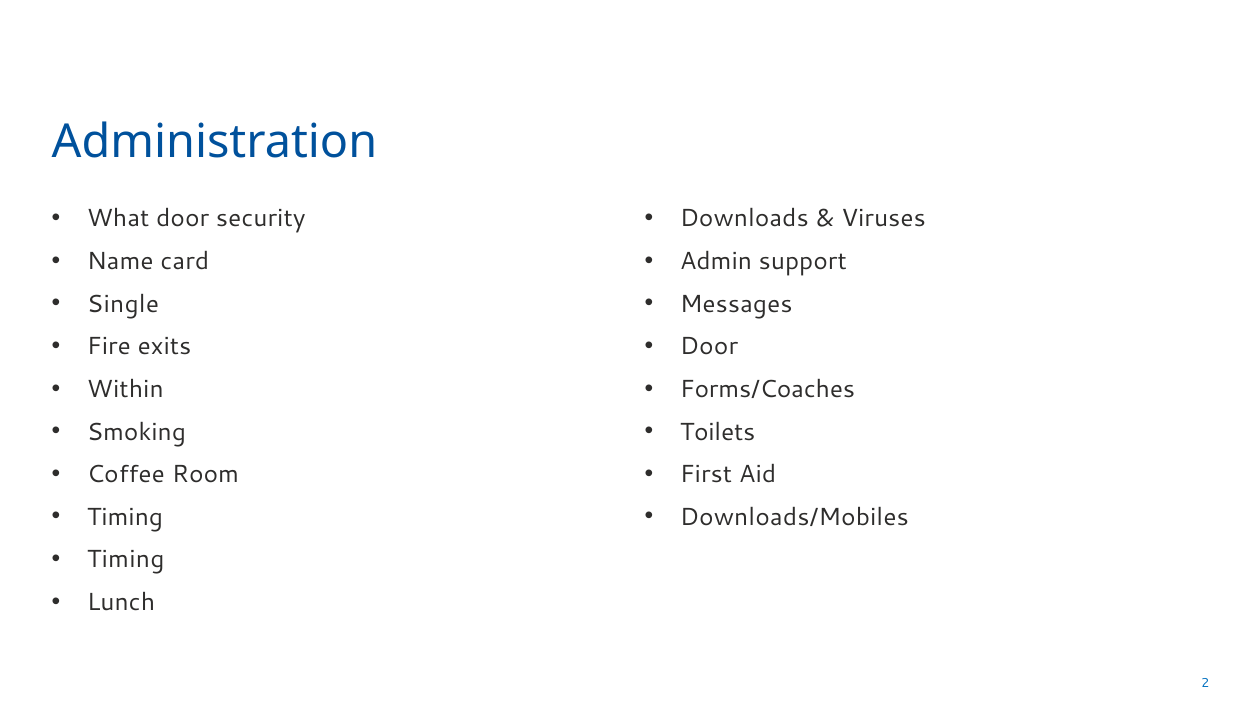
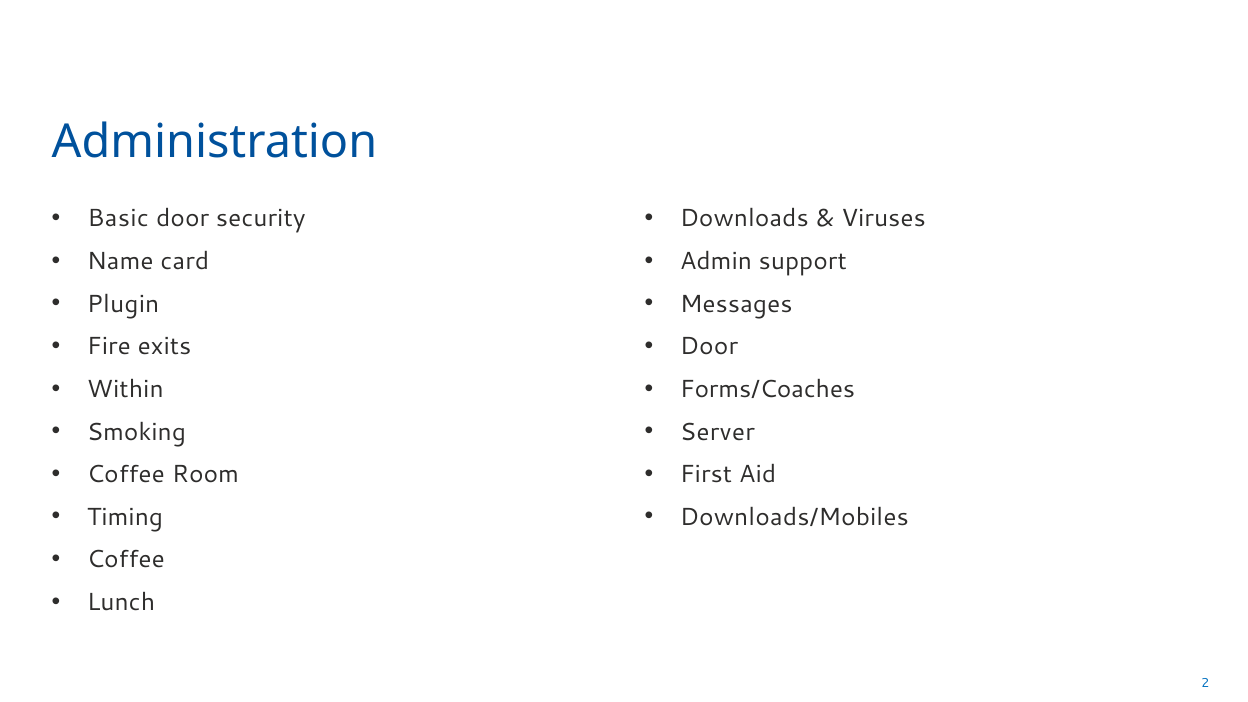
What: What -> Basic (118, 219)
Single: Single -> Plugin (123, 304)
Toilets: Toilets -> Server (717, 432)
Timing: Timing -> Coffee (126, 560)
